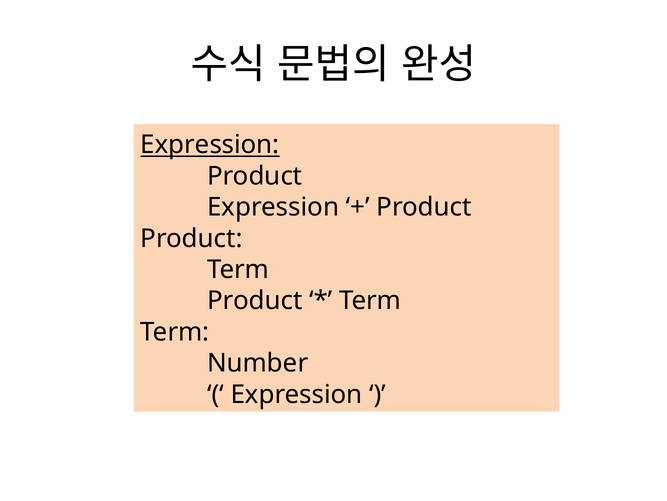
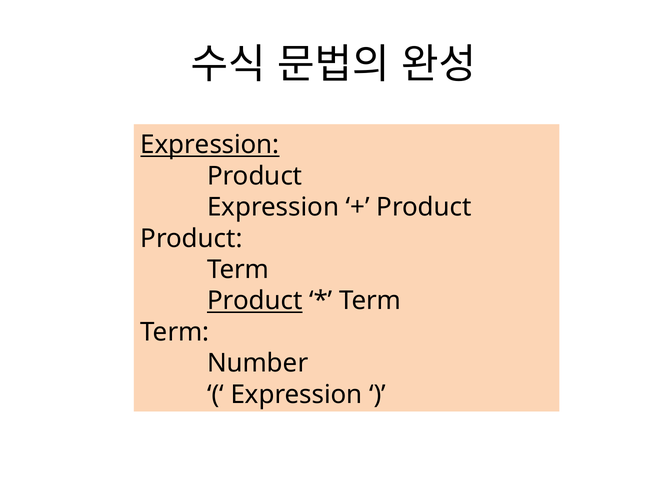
Product underline: none -> present (255, 300)
